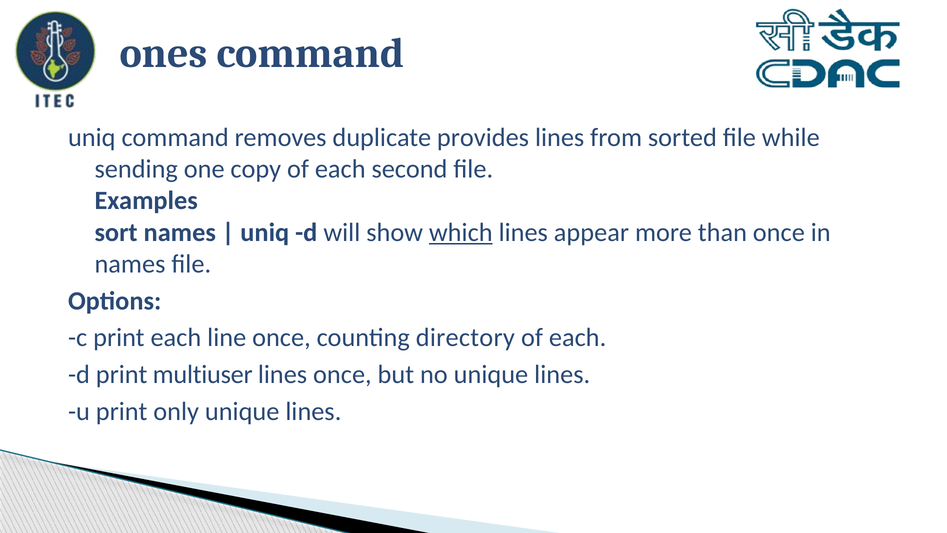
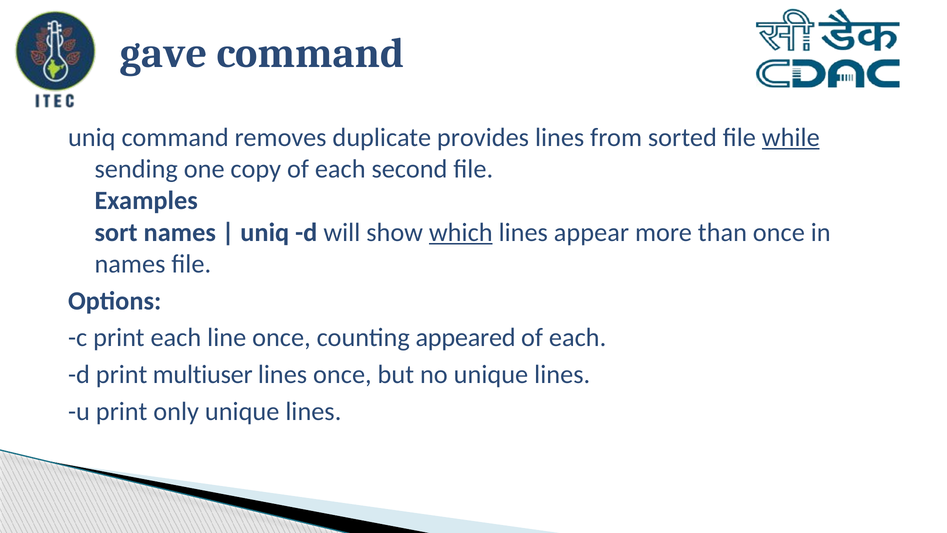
ones: ones -> gave (164, 53)
while underline: none -> present (791, 137)
directory: directory -> appeared (466, 338)
